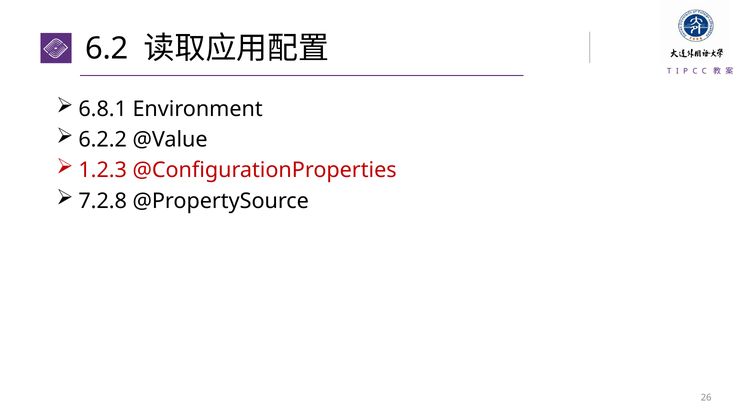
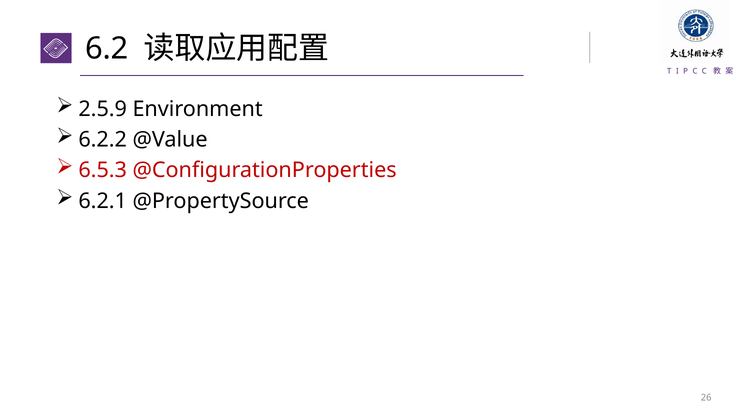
6.8.1: 6.8.1 -> 2.5.9 (103, 109)
1.2.3: 1.2.3 -> 6.5.3 (103, 170)
7.2.8: 7.2.8 -> 6.2.1 (103, 201)
